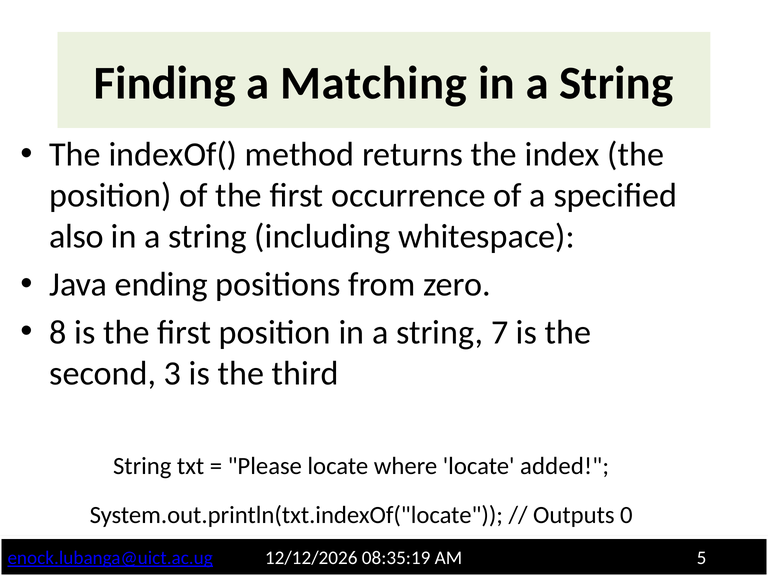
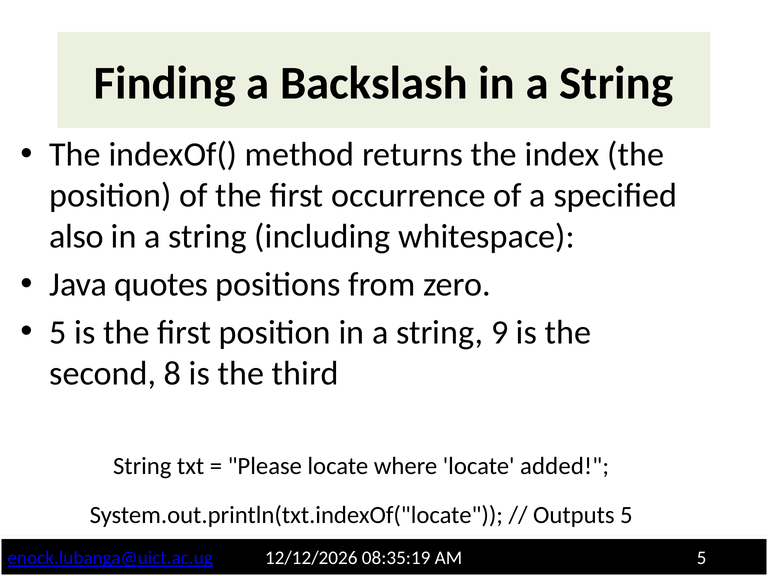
Matching: Matching -> Backslash (374, 83)
ending: ending -> quotes (161, 285)
8: 8 -> 5 (58, 332)
7: 7 -> 9 (500, 332)
3: 3 -> 8 (173, 373)
Outputs 0: 0 -> 5 (626, 515)
